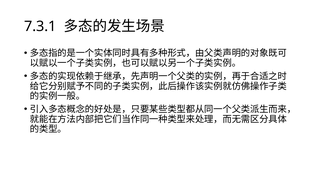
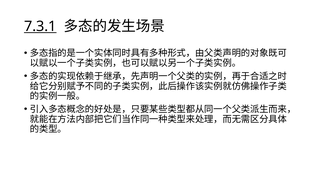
7.3.1 underline: none -> present (40, 26)
